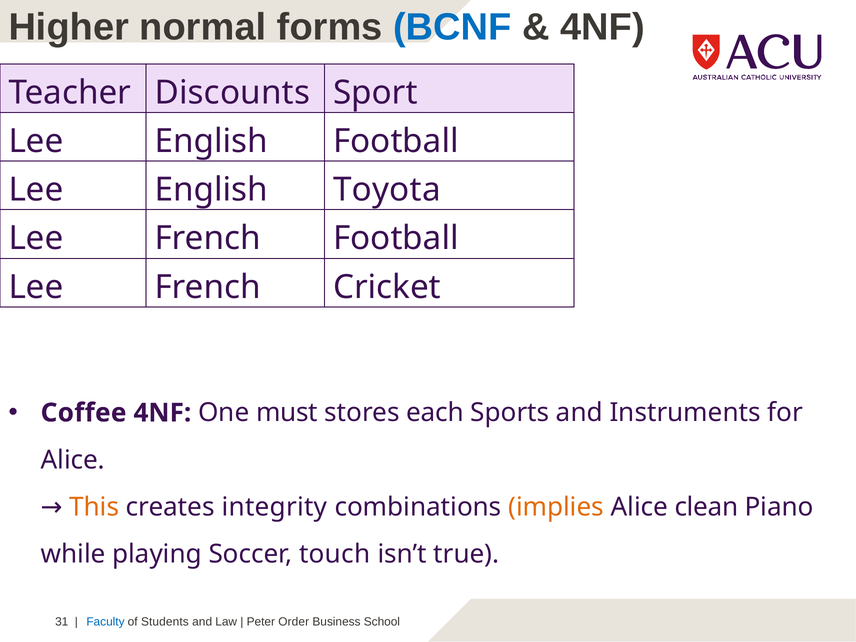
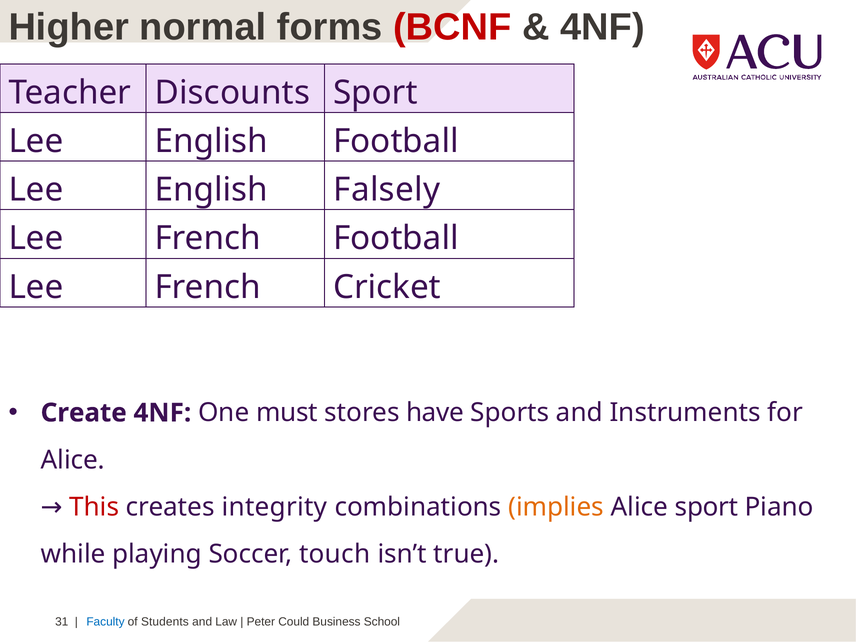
BCNF colour: blue -> red (452, 27)
Toyota: Toyota -> Falsely (387, 190)
Coffee: Coffee -> Create (84, 413)
each: each -> have (435, 413)
This colour: orange -> red (94, 507)
Alice clean: clean -> sport (707, 507)
Order: Order -> Could (294, 622)
